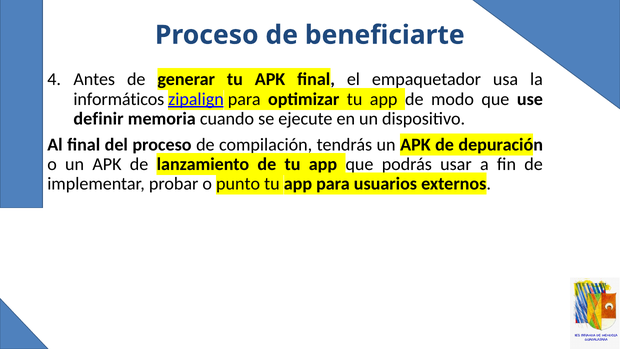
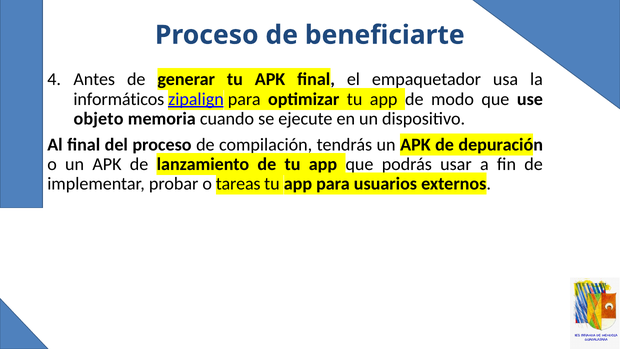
definir: definir -> objeto (99, 119)
punto: punto -> tareas (238, 184)
